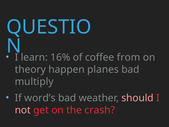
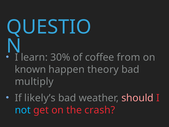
16%: 16% -> 30% (60, 57)
theory: theory -> known (30, 69)
planes: planes -> theory (103, 69)
word’s: word’s -> likely’s (40, 98)
not colour: pink -> light blue (23, 110)
